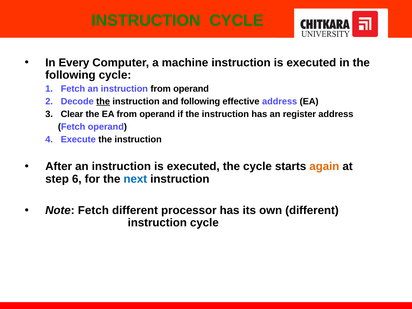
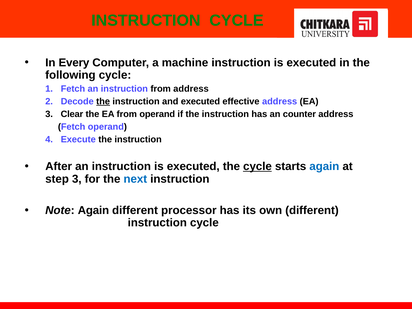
instruction from operand: operand -> address (191, 89)
and following: following -> executed (200, 102)
register: register -> counter (299, 114)
cycle underline: none -> present (257, 167)
again colour: orange -> blue (324, 167)
step 6: 6 -> 3 (77, 179)
Note Fetch: Fetch -> Again (93, 210)
